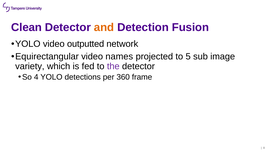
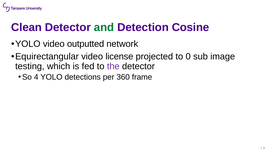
and colour: orange -> green (104, 27)
Fusion: Fusion -> Cosine (191, 27)
names: names -> license (119, 57)
5: 5 -> 0 (188, 57)
variety: variety -> testing (30, 66)
